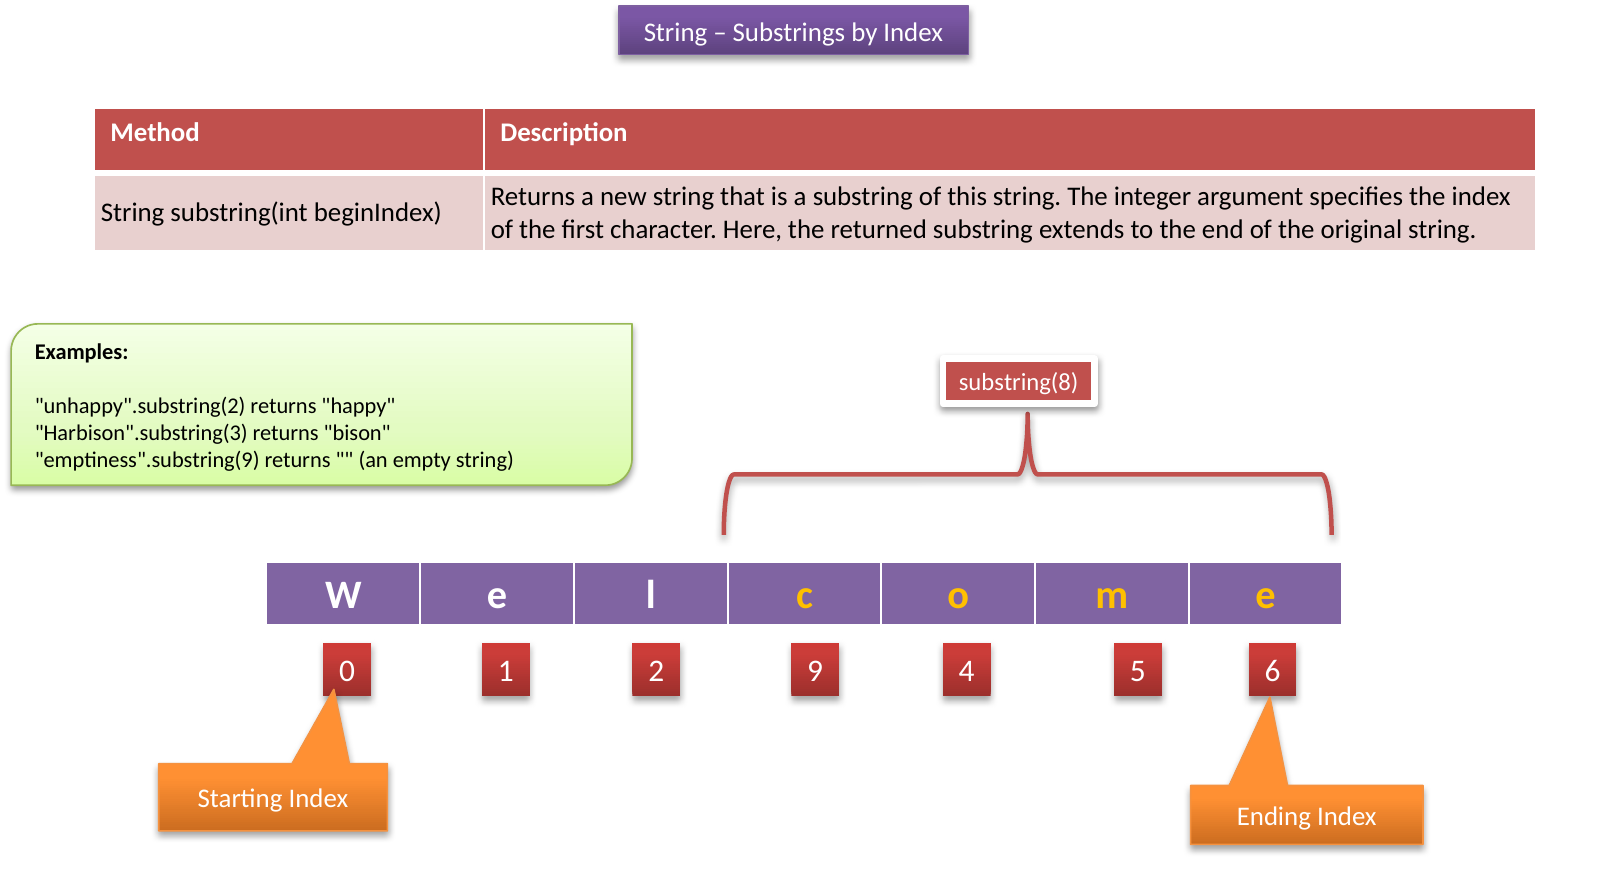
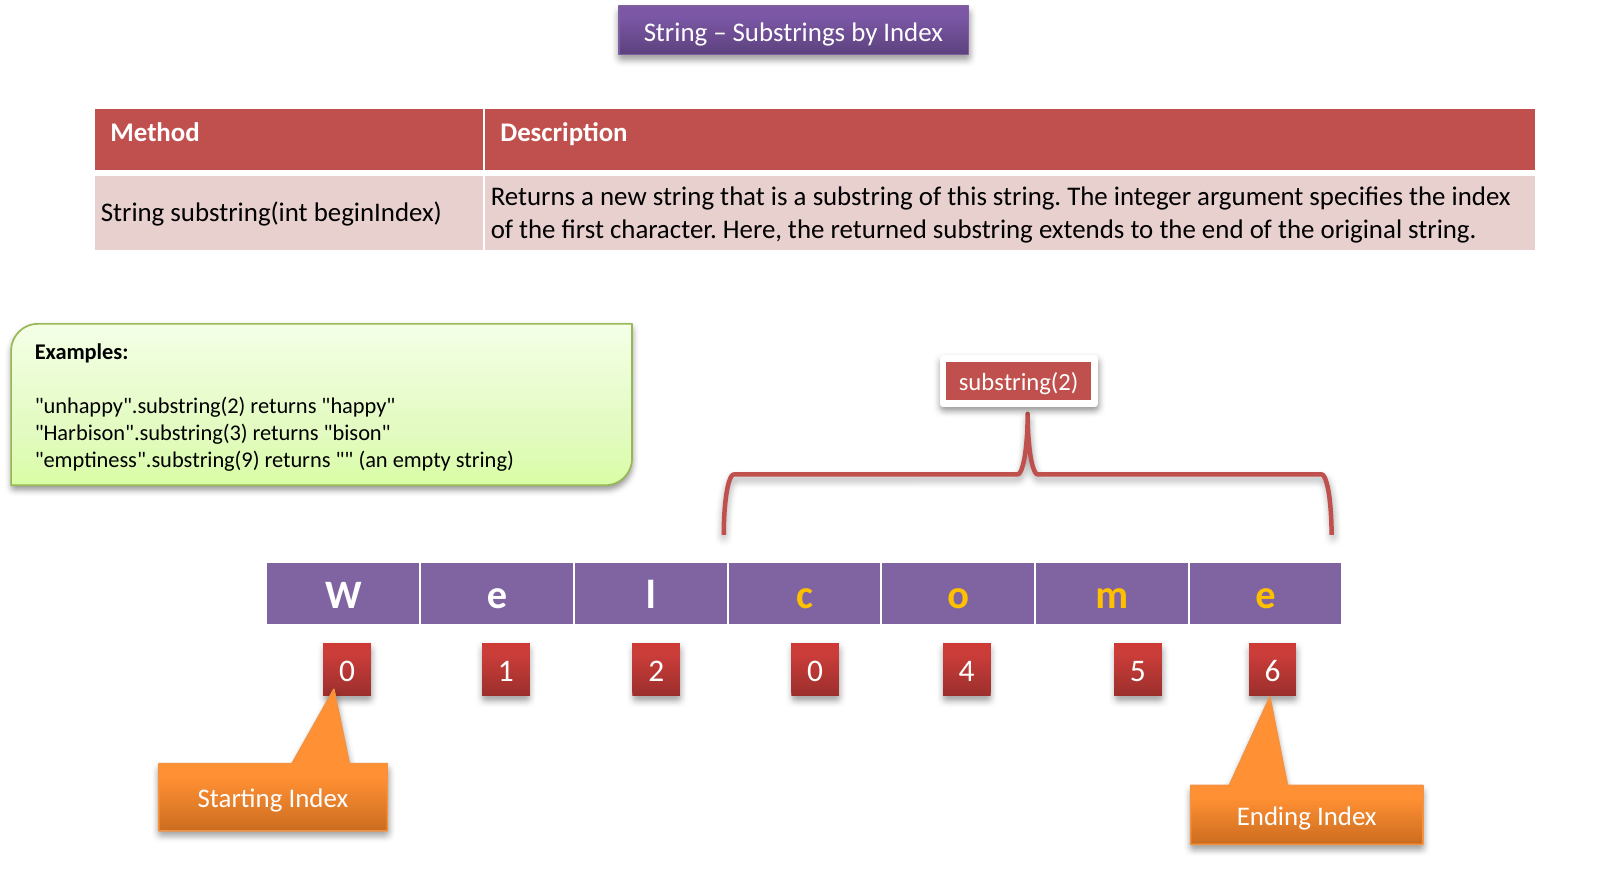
substring(8: substring(8 -> substring(2 (1019, 383)
2 9: 9 -> 0 (815, 671)
